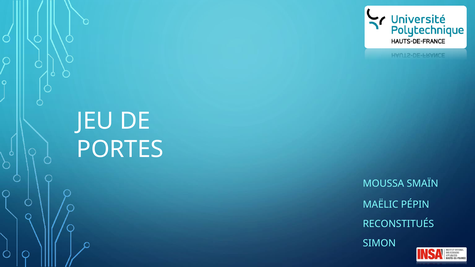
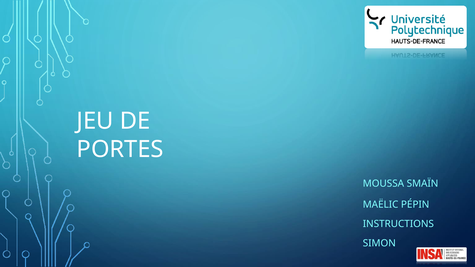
RECONSTITUÉS: RECONSTITUÉS -> INSTRUCTIONS (398, 224)
